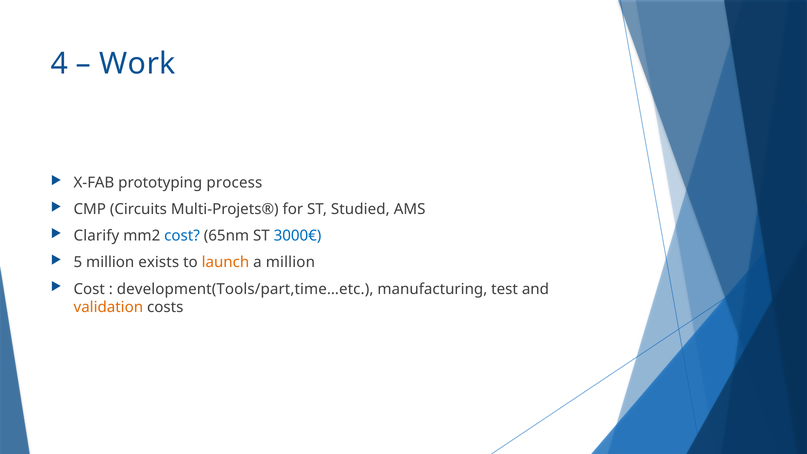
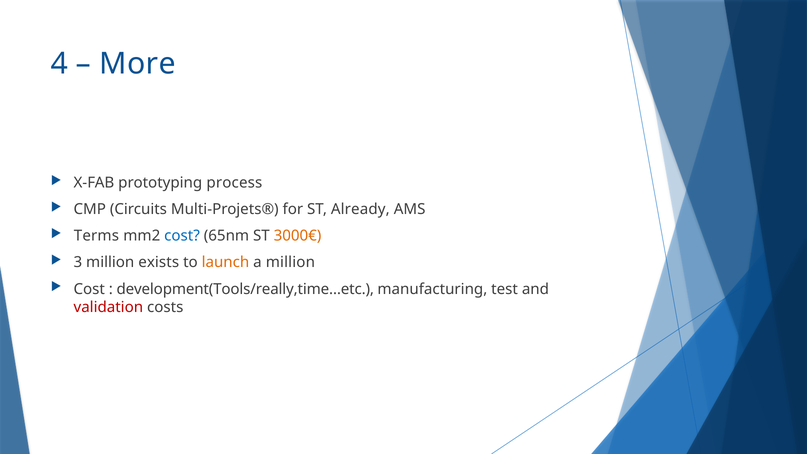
Work: Work -> More (137, 64)
Studied: Studied -> Already (360, 209)
Clarify: Clarify -> Terms (96, 236)
3000€ colour: blue -> orange (298, 236)
5: 5 -> 3 (78, 262)
development(Tools/part,time…etc: development(Tools/part,time…etc -> development(Tools/really,time…etc (245, 289)
validation colour: orange -> red (108, 307)
